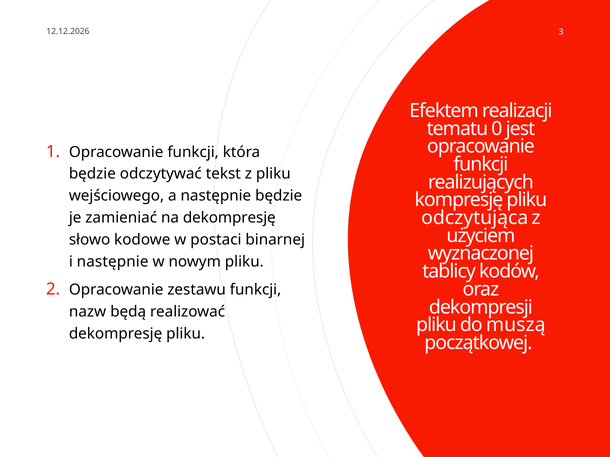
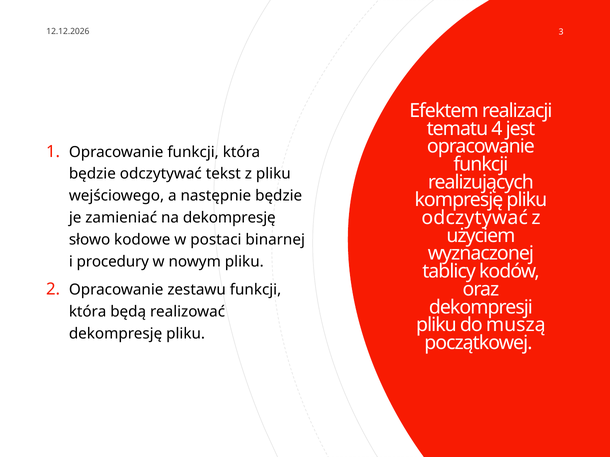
0: 0 -> 4 (497, 129)
odczytująca: odczytująca -> odczytywać (475, 218)
i następnie: następnie -> procedury (113, 262)
nazw: nazw -> która (88, 312)
